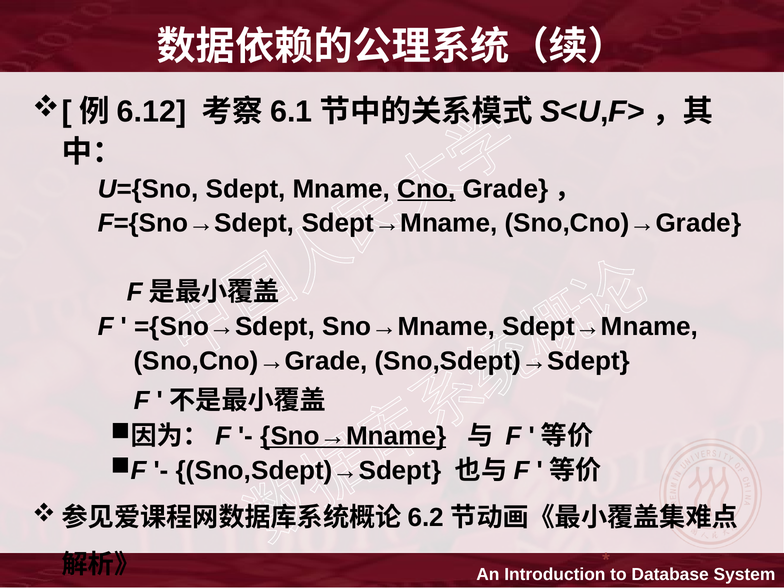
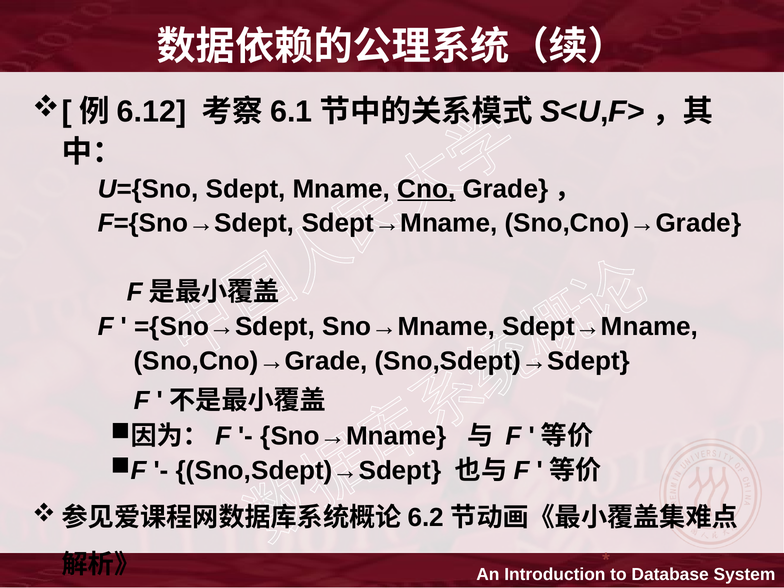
Sno→Mname underline: present -> none (353, 436)
